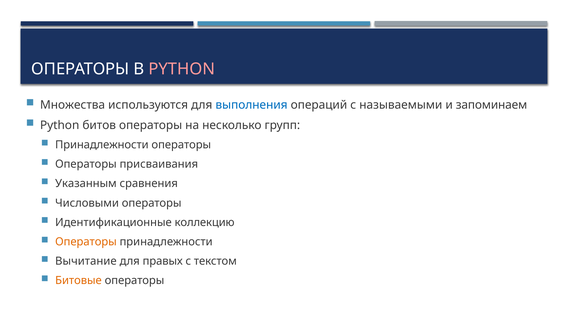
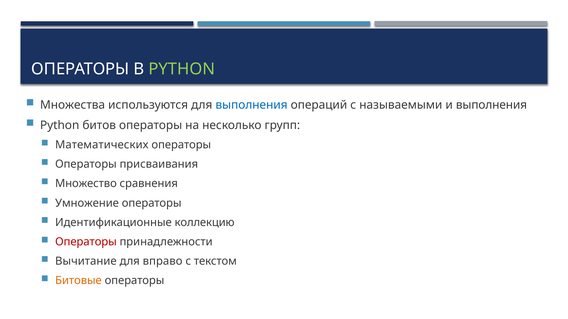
PYTHON colour: pink -> light green (182, 69)
и запоминаем: запоминаем -> выполнения (491, 105)
Принадлежности: Принадлежности -> Математических (102, 145)
Указанным: Указанным -> Множество (86, 184)
Числовыми: Числовыми -> Умножение (87, 203)
Операторы colour: orange -> red (86, 242)
правых: правых -> вправо (163, 262)
